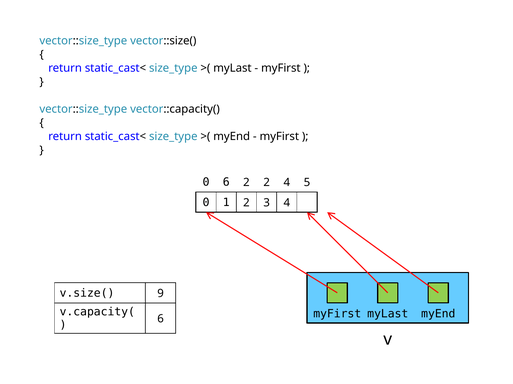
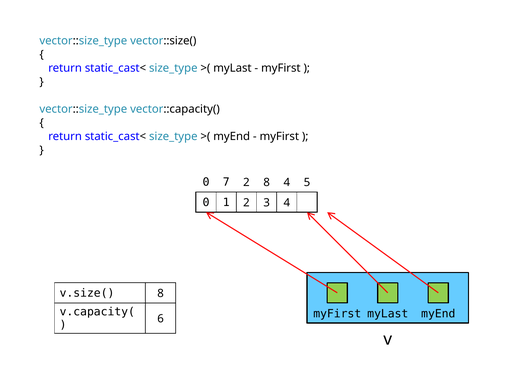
0 6: 6 -> 7 (226, 182)
2 2: 2 -> 8 (267, 183)
v.size( 9: 9 -> 8 (161, 294)
